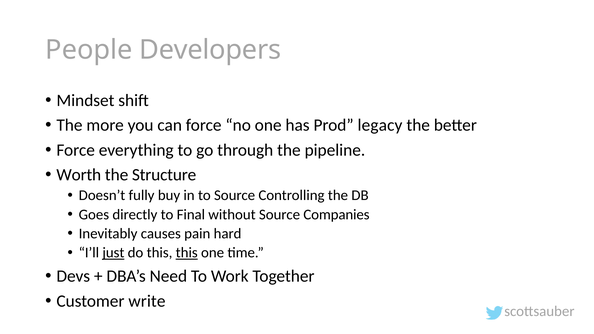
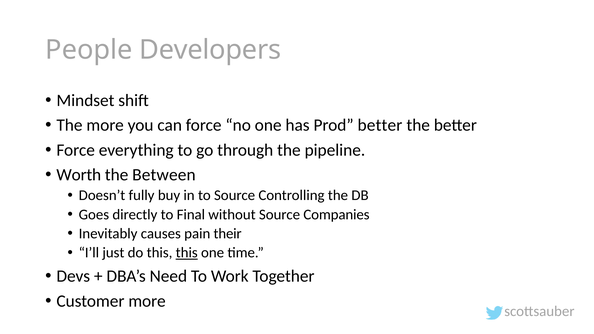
Prod legacy: legacy -> better (380, 125)
Structure: Structure -> Between (164, 175)
hard: hard -> their (228, 234)
just underline: present -> none (113, 253)
Customer write: write -> more (147, 301)
